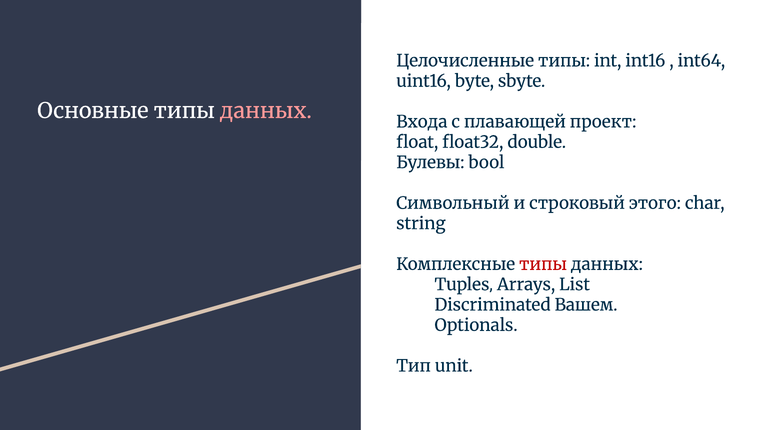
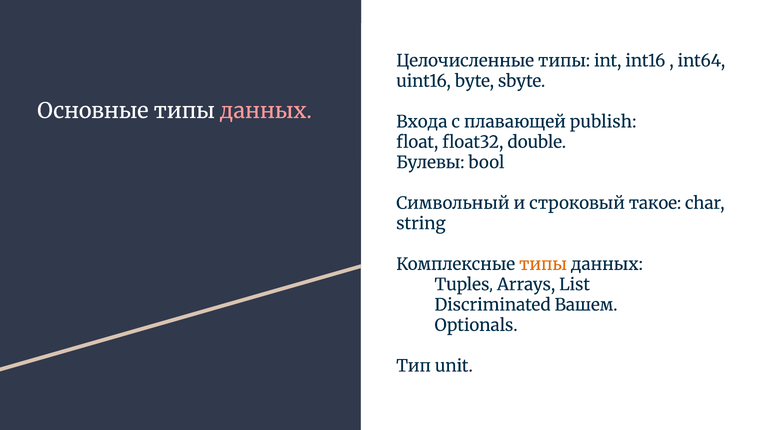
проект: проект -> publish (603, 122)
этого: этого -> такое (655, 203)
типы colour: red -> orange (543, 264)
